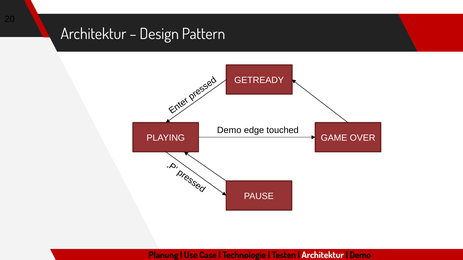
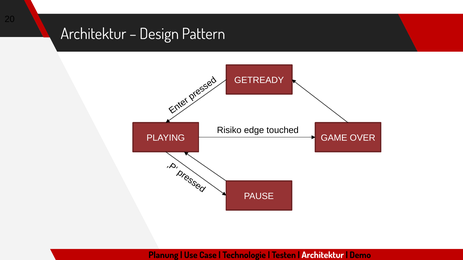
Demo: Demo -> Risiko (229, 130)
